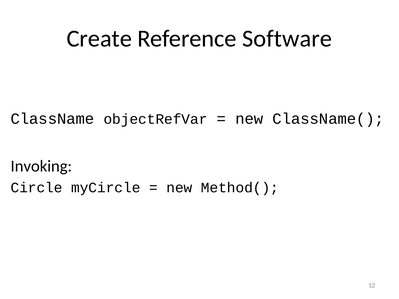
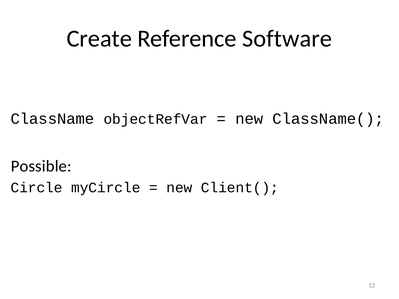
Invoking: Invoking -> Possible (41, 166)
Method(: Method( -> Client( (240, 188)
